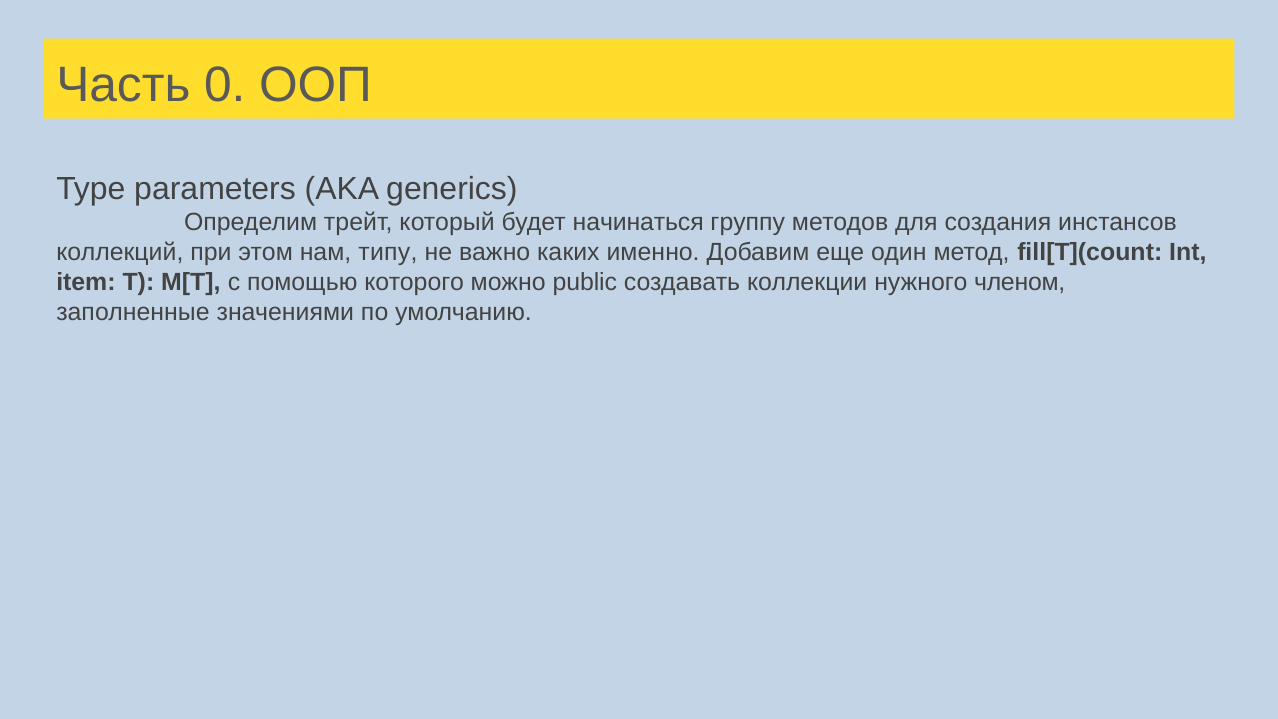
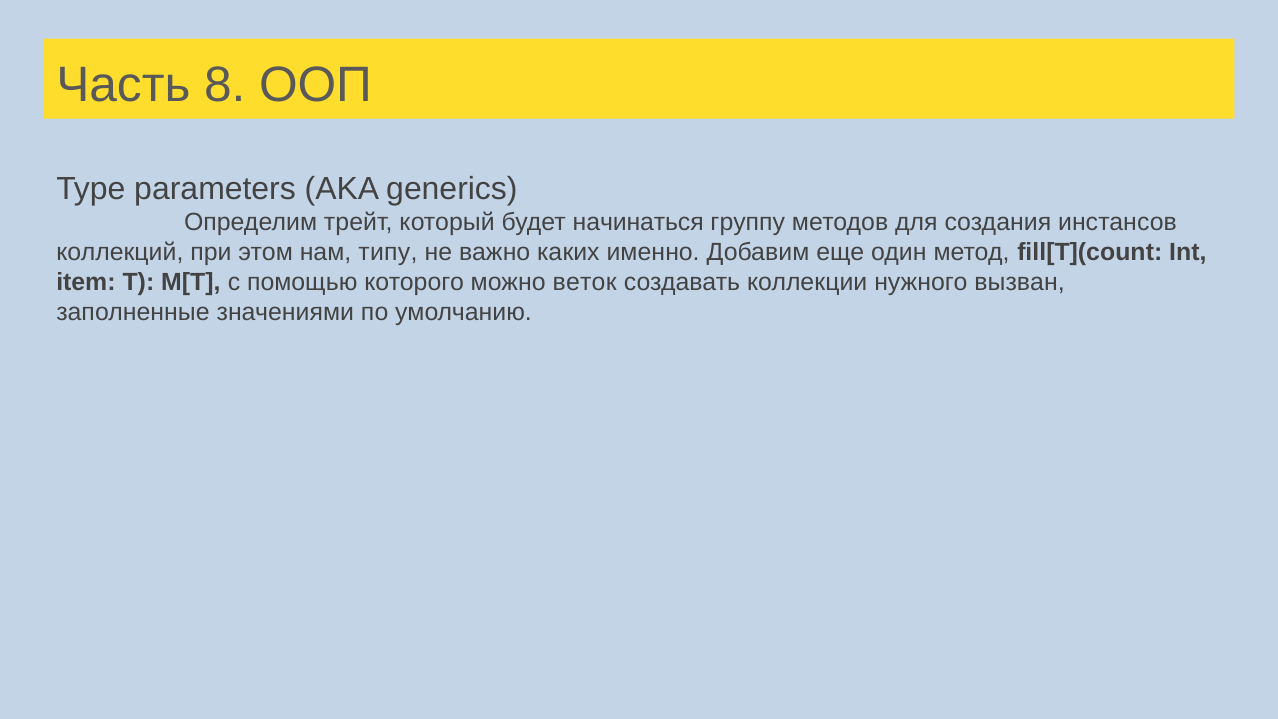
0: 0 -> 8 (225, 85)
public: public -> веток (585, 282)
членом: членом -> вызван (1020, 282)
